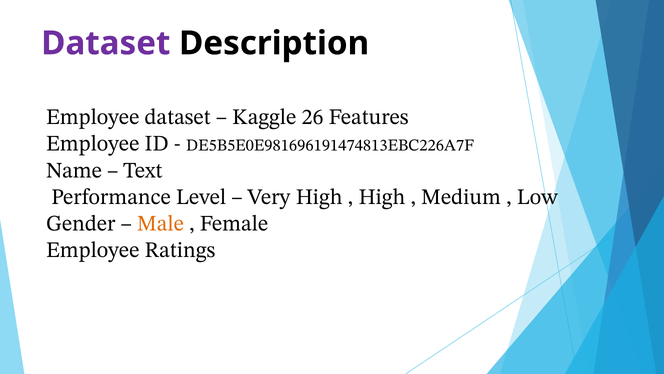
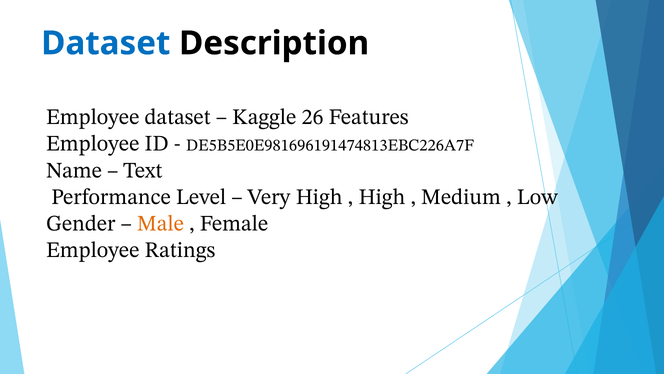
Dataset colour: purple -> blue (106, 43)
